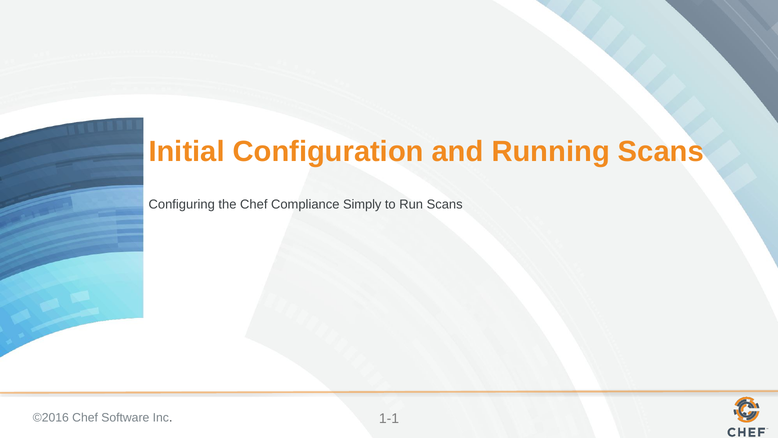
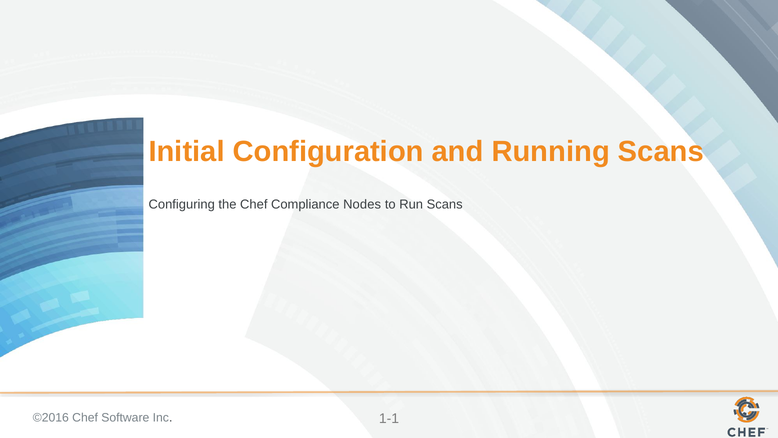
Simply: Simply -> Nodes (362, 205)
